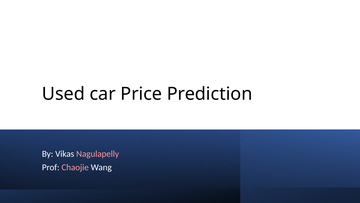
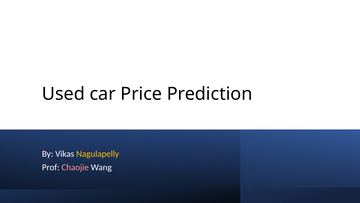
Nagulapelly colour: pink -> yellow (98, 154)
